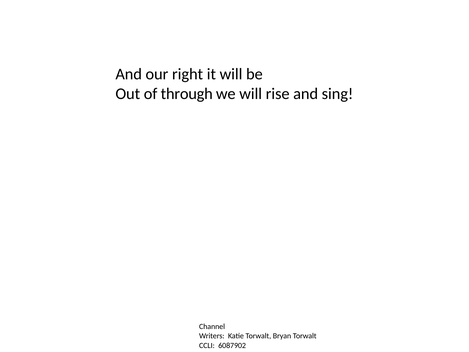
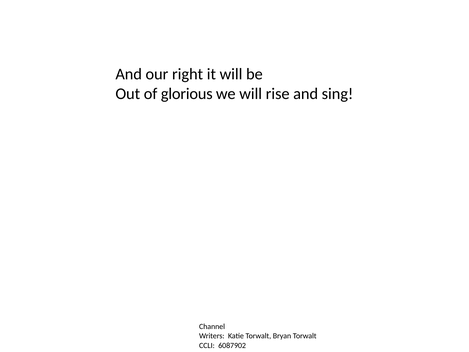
through: through -> glorious (187, 94)
